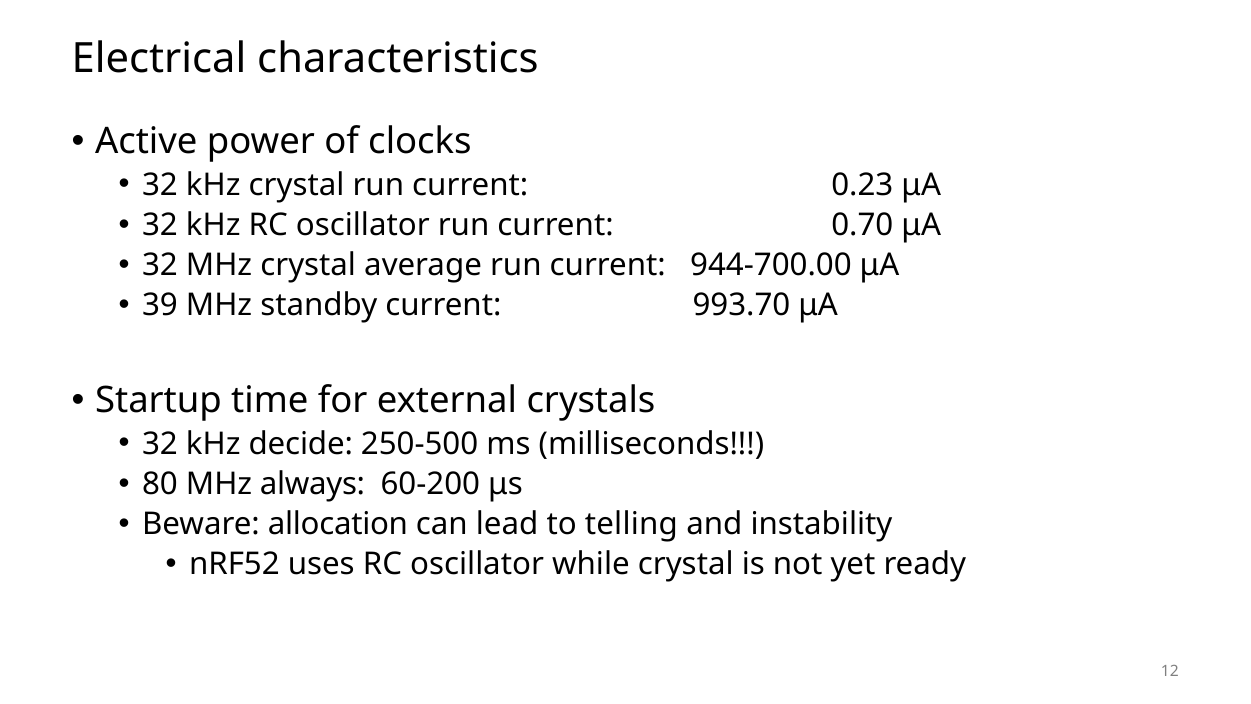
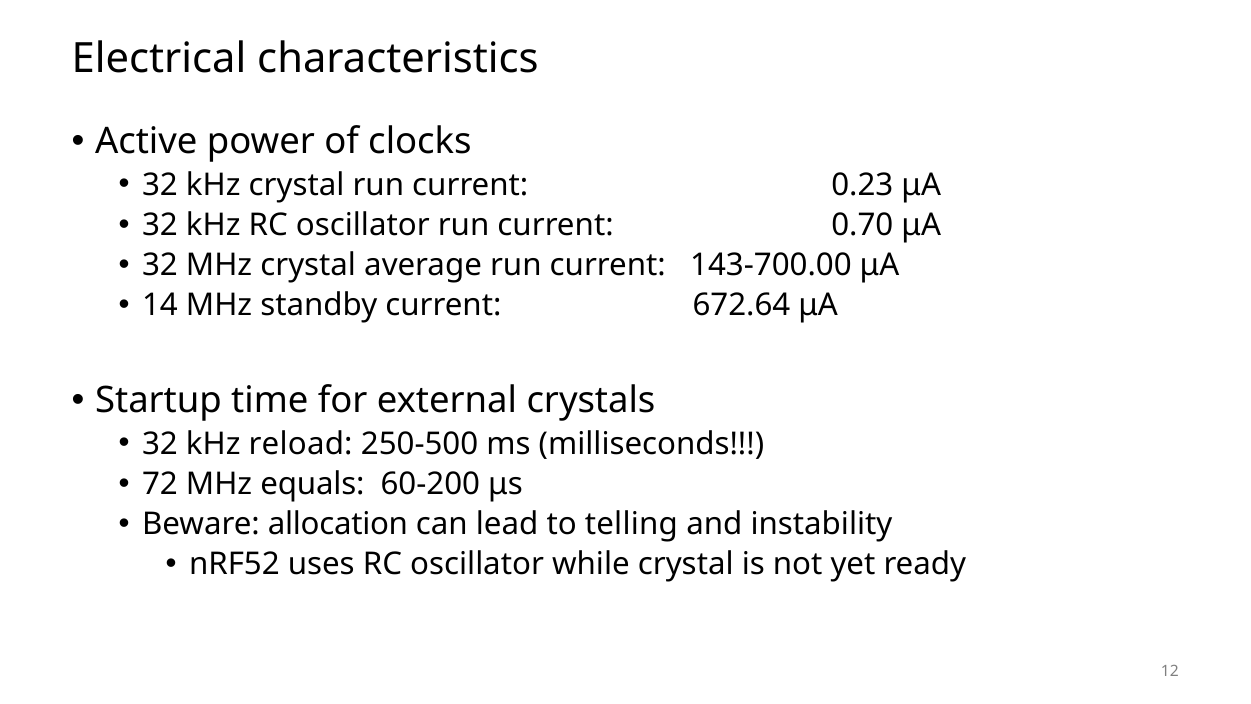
944-700.00: 944-700.00 -> 143-700.00 (771, 265)
39: 39 -> 14 (160, 305)
993.70: 993.70 -> 672.64 (741, 305)
decide: decide -> reload (301, 444)
80: 80 -> 72 (160, 484)
always: always -> equals (312, 484)
